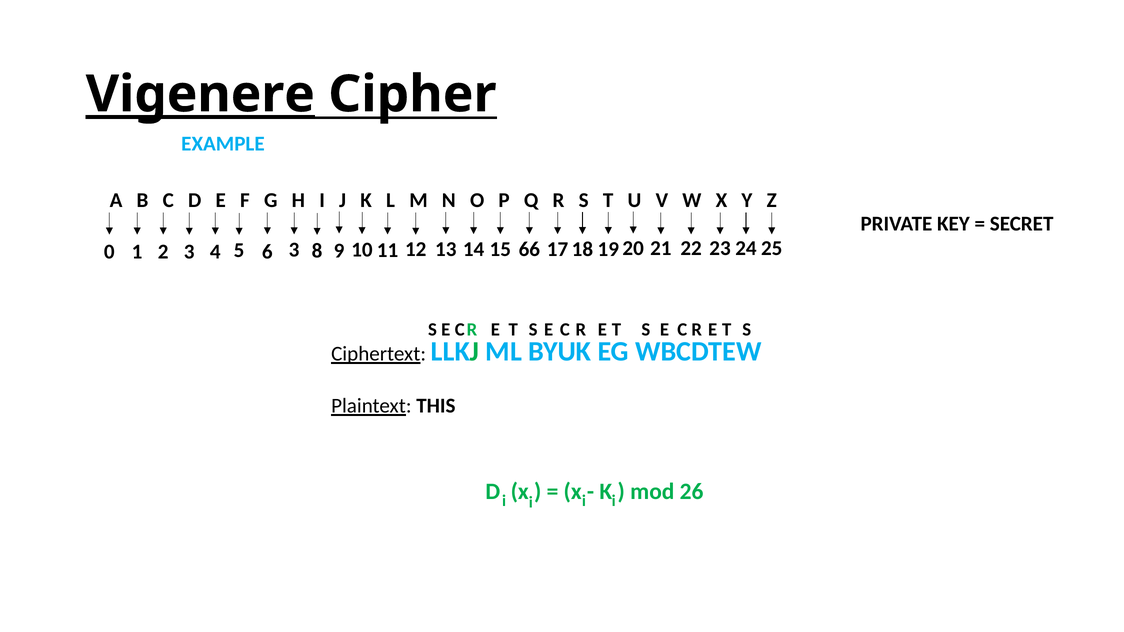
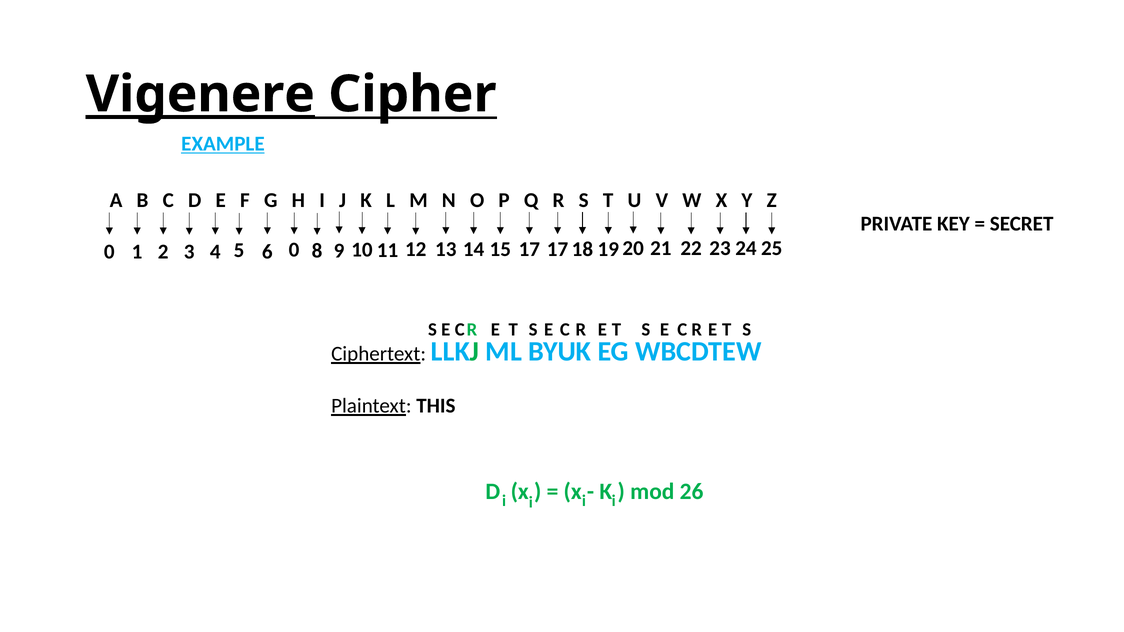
EXAMPLE underline: none -> present (223, 144)
6 3: 3 -> 0 (294, 250)
66: 66 -> 17 (529, 249)
